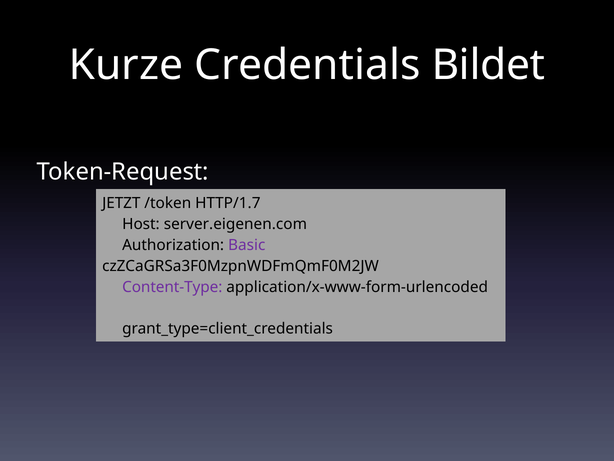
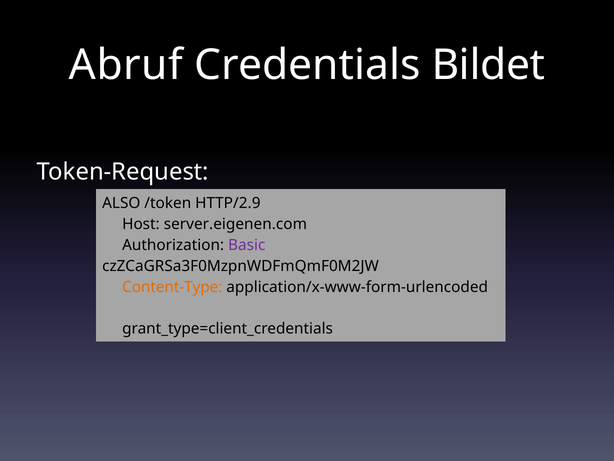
Kurze: Kurze -> Abruf (126, 65)
JETZT: JETZT -> ALSO (121, 203)
HTTP/1.7: HTTP/1.7 -> HTTP/2.9 (228, 203)
Content-Type colour: purple -> orange (172, 287)
